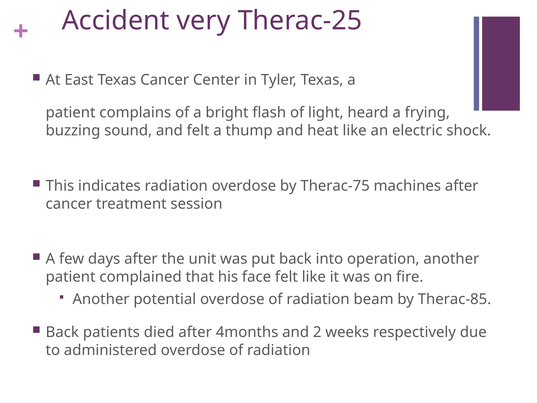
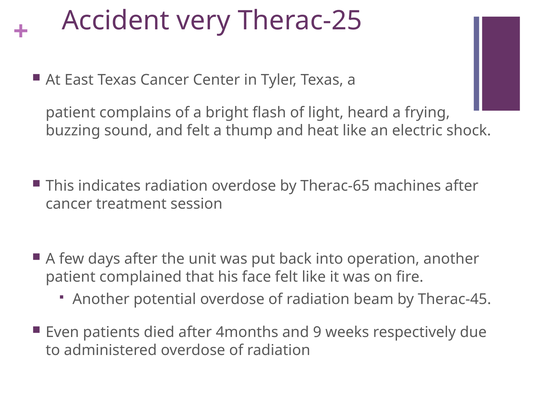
Therac-75: Therac-75 -> Therac-65 (335, 186)
Therac-85: Therac-85 -> Therac-45 (454, 299)
Back: Back -> Even (62, 332)
2: 2 -> 9 (317, 332)
